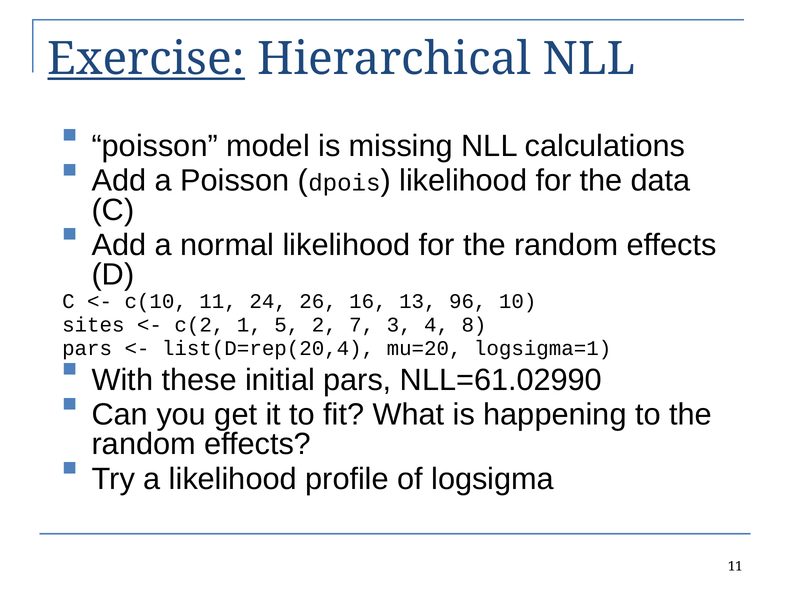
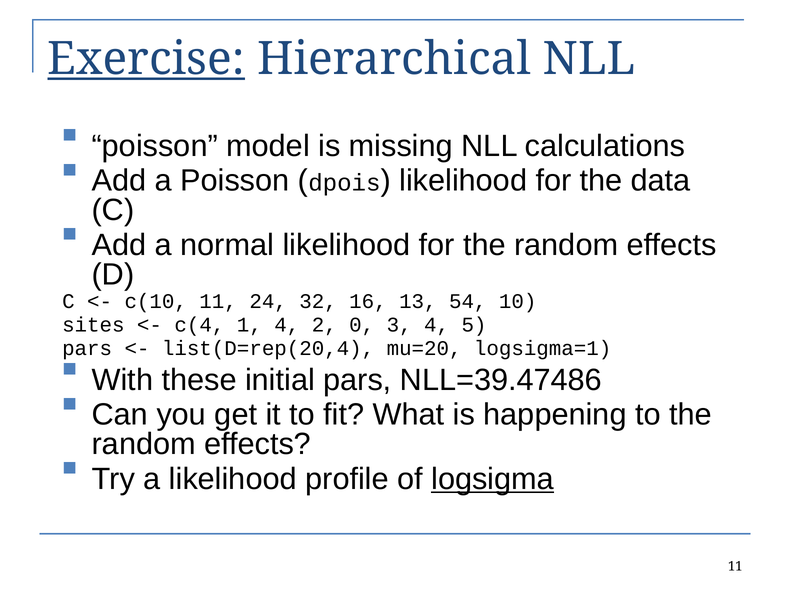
26: 26 -> 32 (318, 301)
96: 96 -> 54 (468, 301)
c(2: c(2 -> c(4 (199, 325)
1 5: 5 -> 4 (287, 325)
7: 7 -> 0 (362, 325)
8: 8 -> 5 (474, 325)
NLL=61.02990: NLL=61.02990 -> NLL=39.47486 (501, 380)
logsigma underline: none -> present (493, 479)
